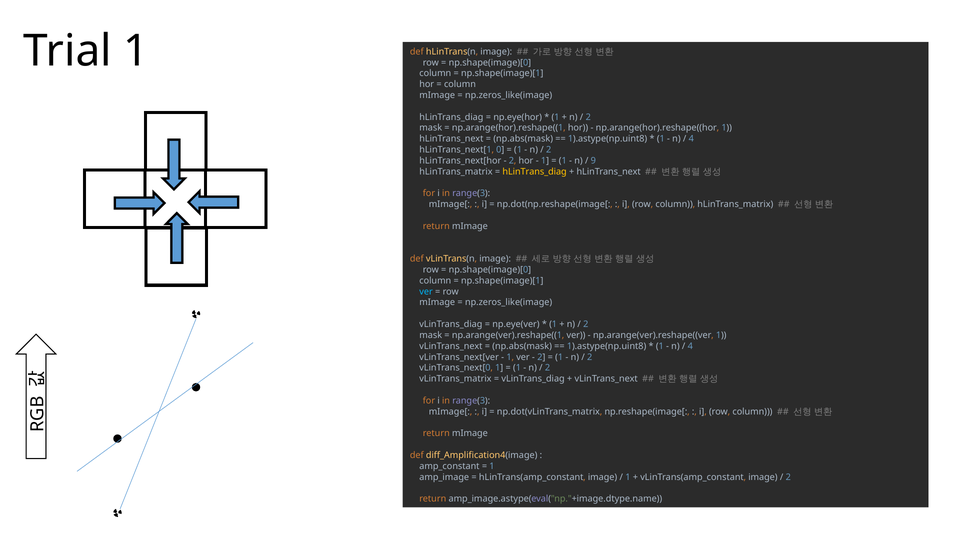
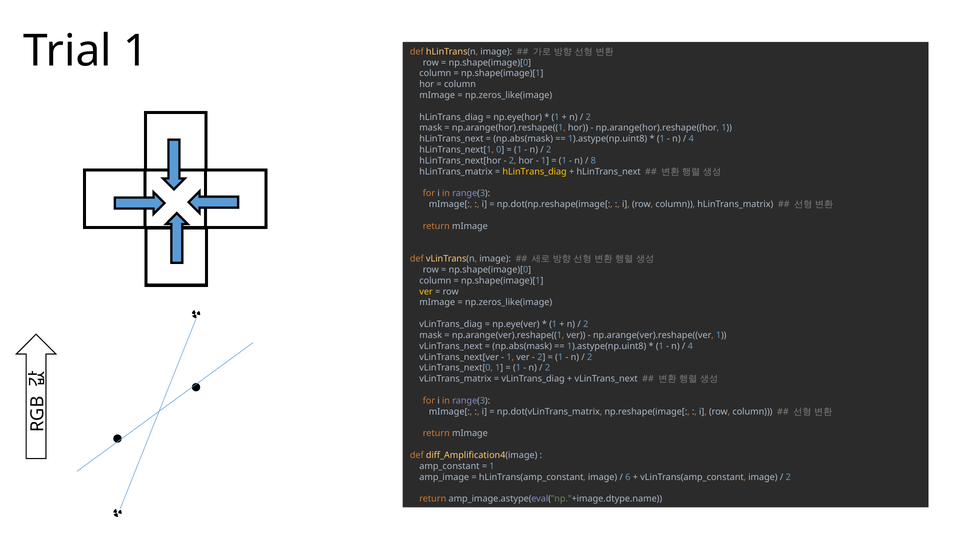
9: 9 -> 8 (593, 161)
ver colour: light blue -> yellow (426, 292)
1: 1 -> 6 (628, 477)
